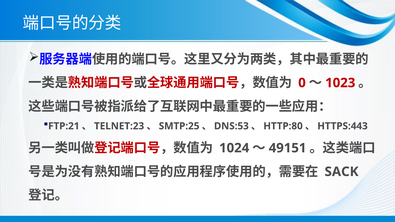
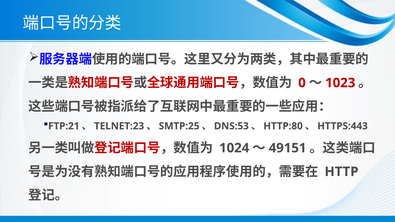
SACK: SACK -> HTTP (342, 172)
